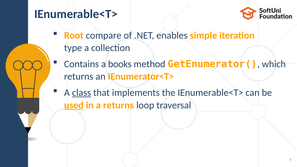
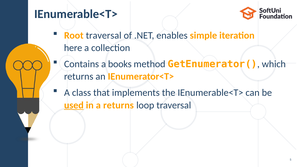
Root compare: compare -> traversal (104, 35)
type: type -> here (73, 48)
class underline: present -> none (82, 93)
